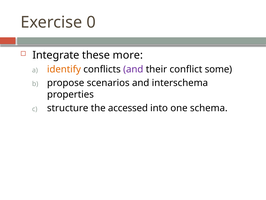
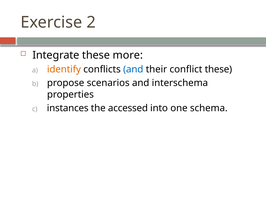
0: 0 -> 2 (91, 22)
and colour: purple -> blue (133, 69)
conflict some: some -> these (218, 69)
structure: structure -> instances (68, 108)
